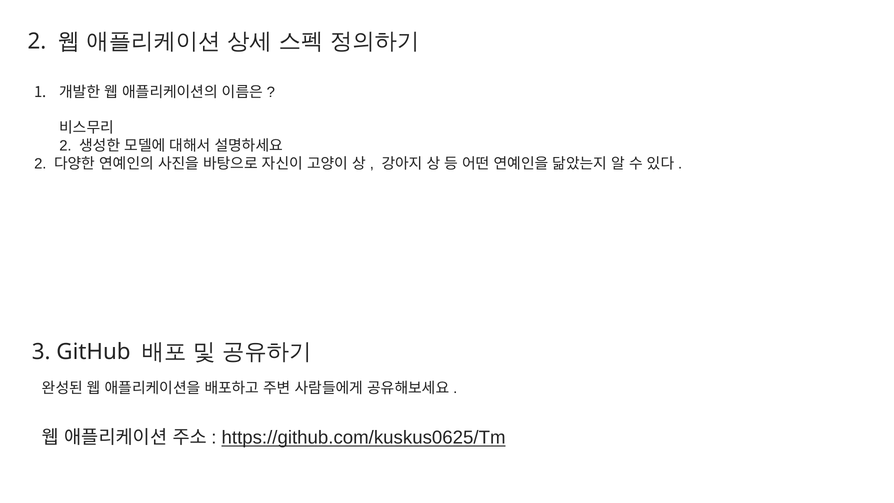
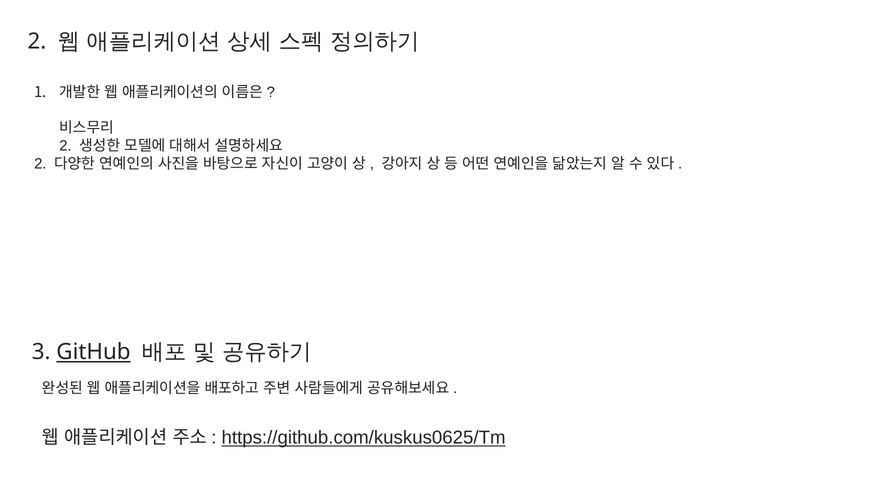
GitHub underline: none -> present (93, 352)
